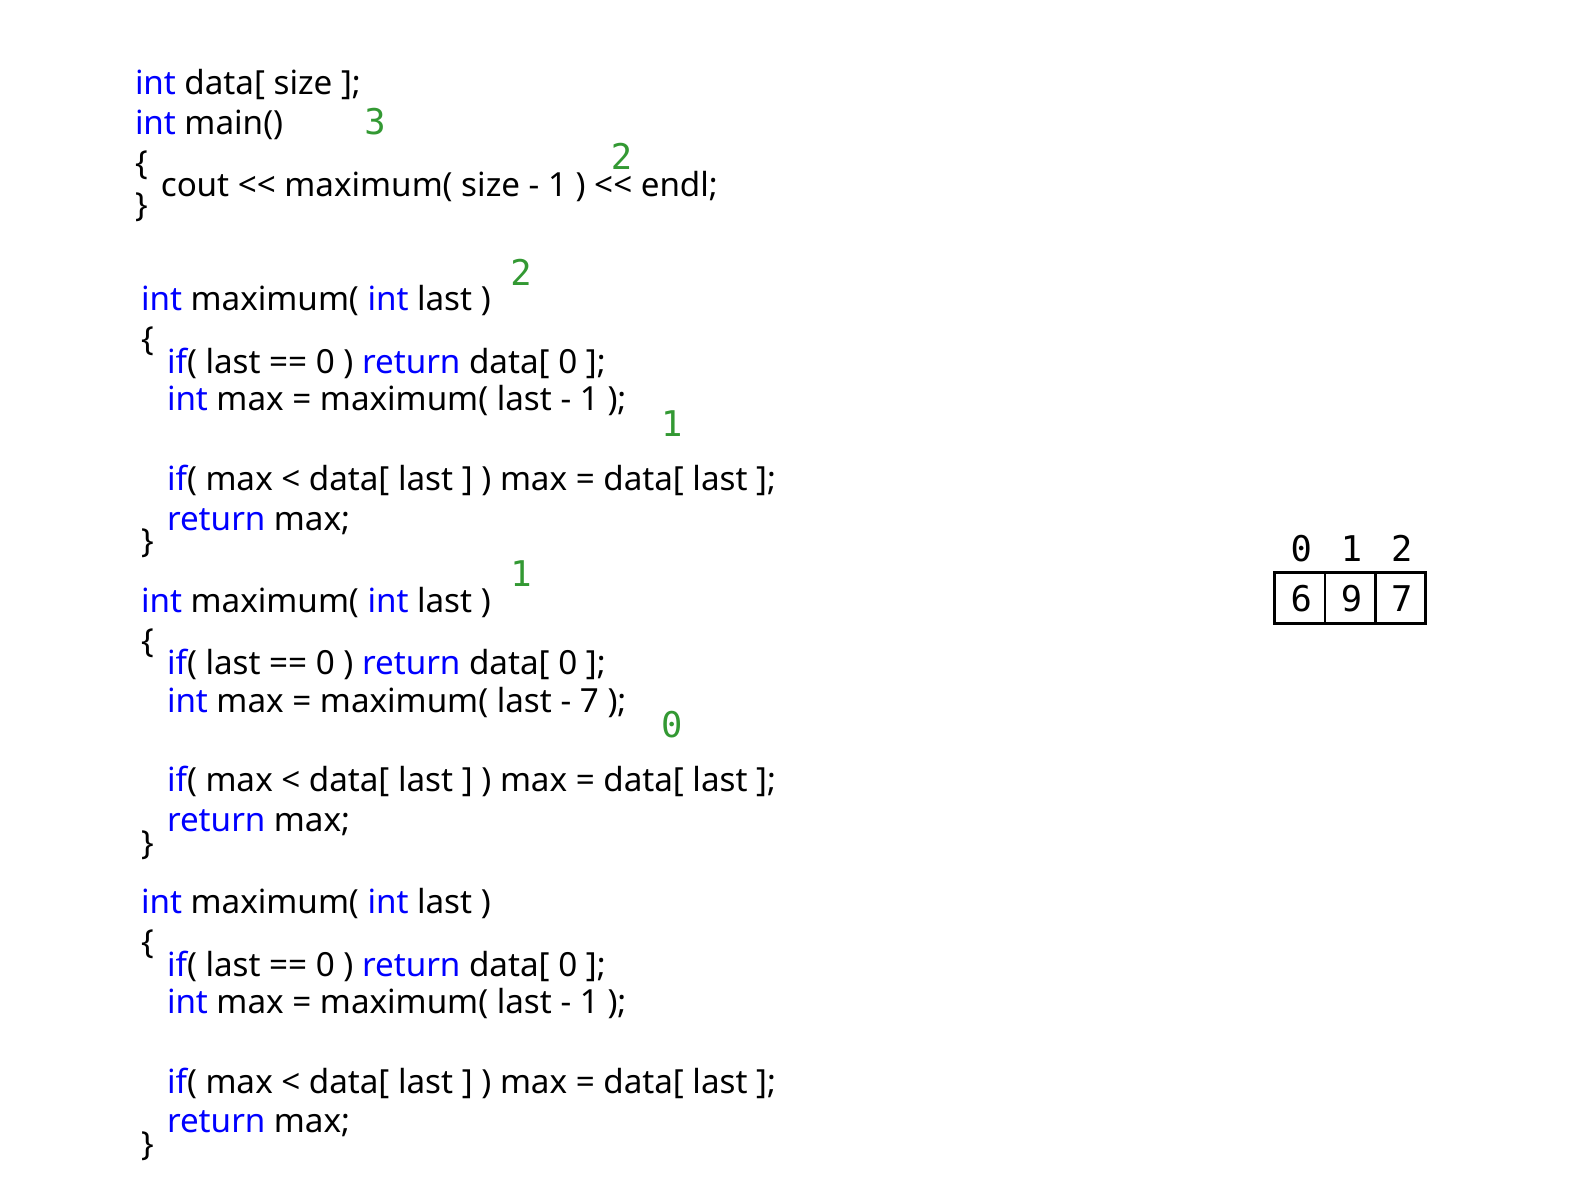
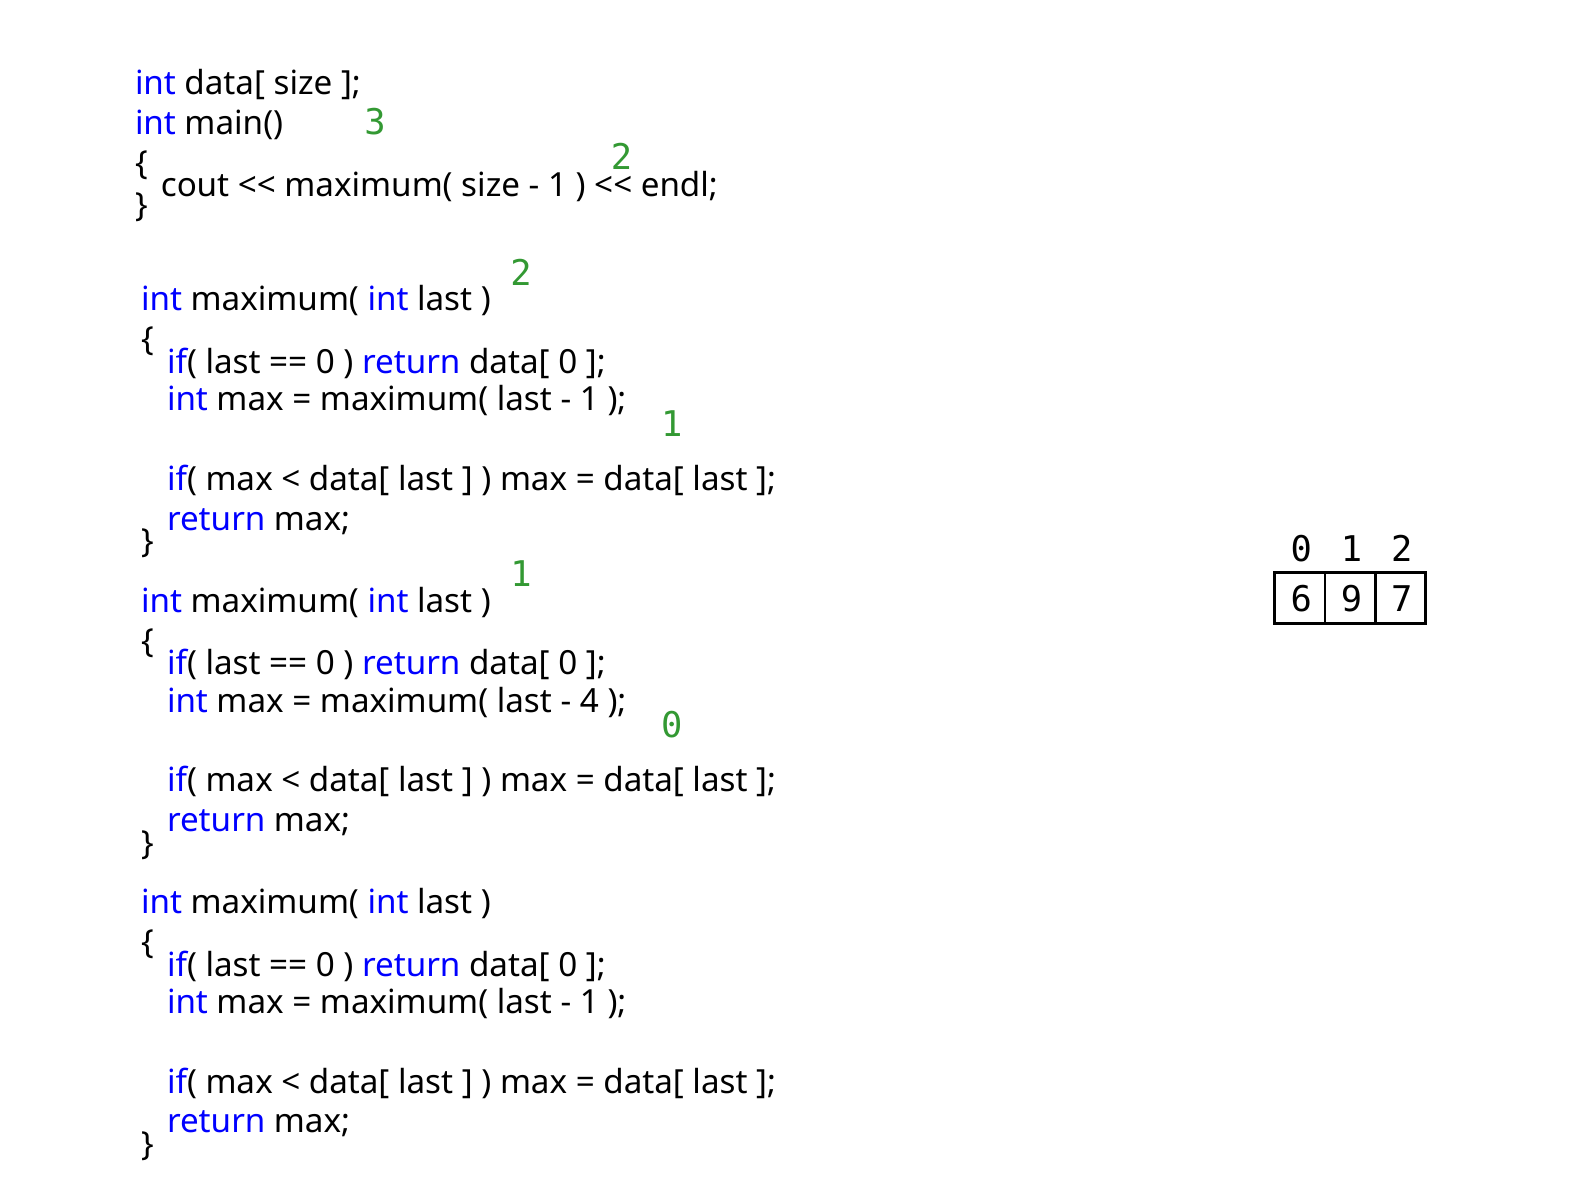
7: 7 -> 4 (589, 701)
